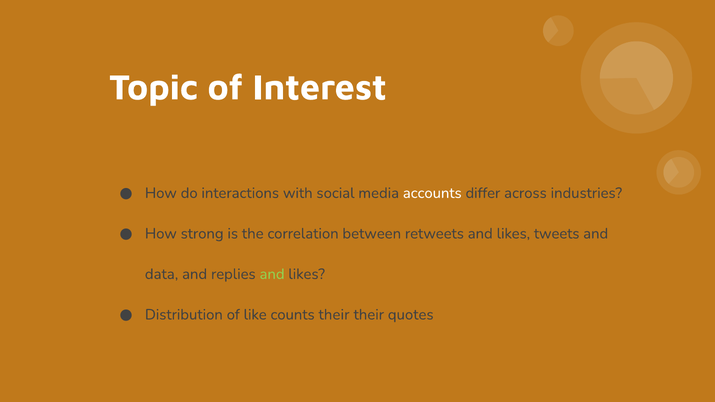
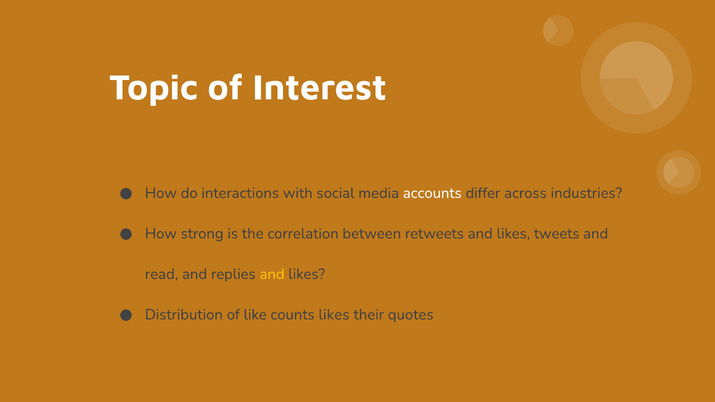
data: data -> read (162, 274)
and colour: light green -> yellow (272, 274)
counts their: their -> likes (334, 315)
